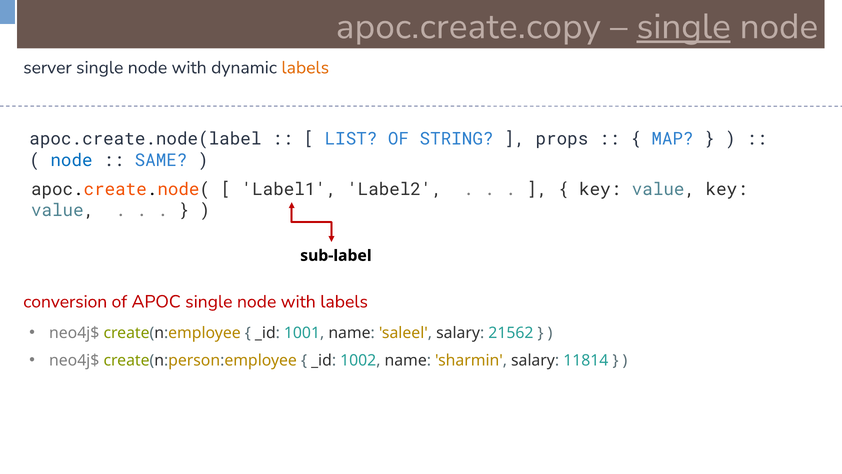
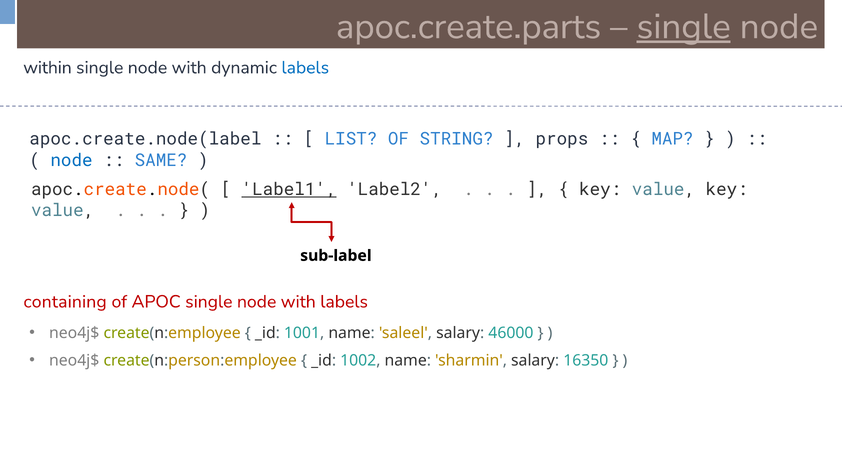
apoc.create.copy: apoc.create.copy -> apoc.create.parts (469, 27)
server: server -> within (47, 68)
labels colour: orange -> blue (305, 68)
Label1 underline: none -> present (289, 189)
conversion: conversion -> containing (65, 301)
21562: 21562 -> 46000 (511, 333)
11814: 11814 -> 16350 (586, 360)
